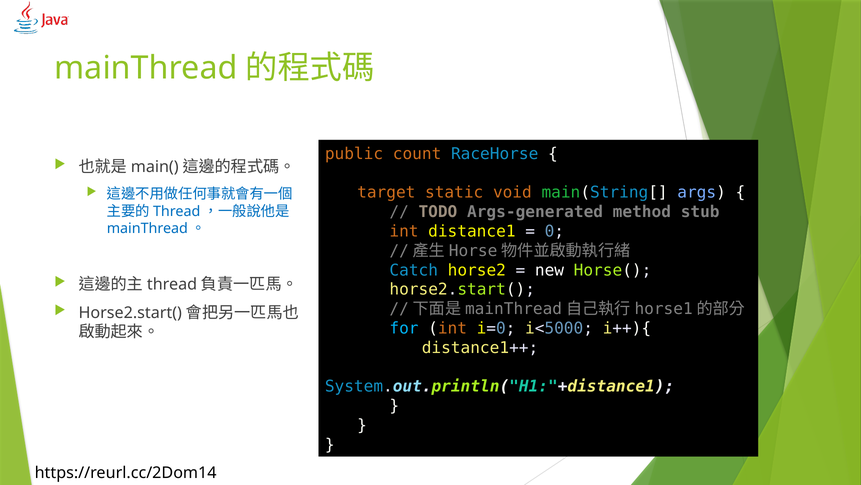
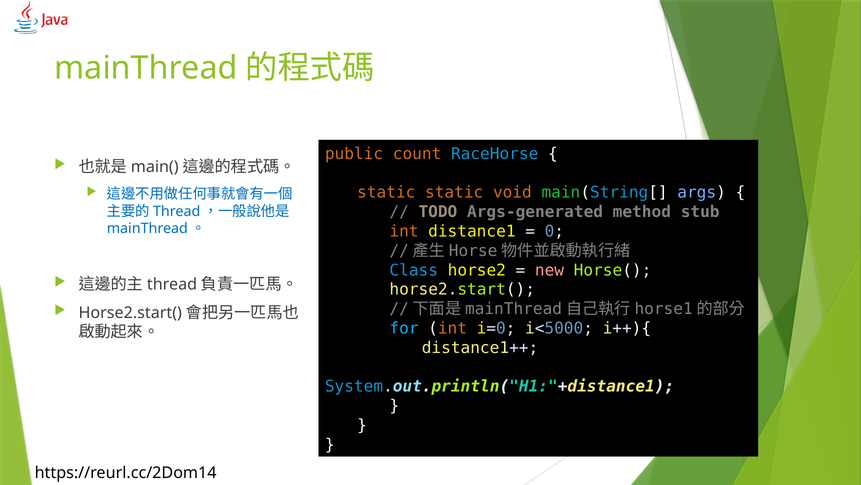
target: target -> static (386, 192)
Catch: Catch -> Class (414, 270)
new colour: white -> pink (550, 270)
